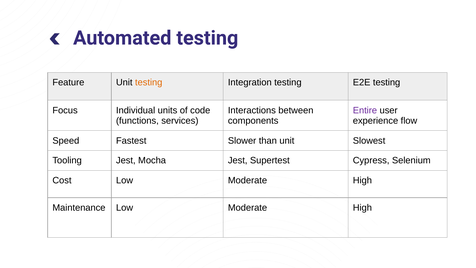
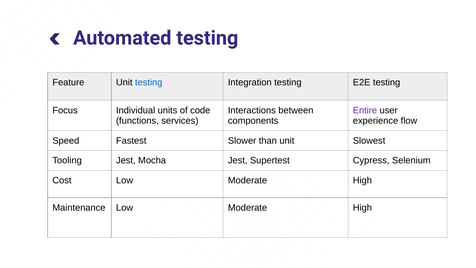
testing colour: orange -> blue (149, 82)
